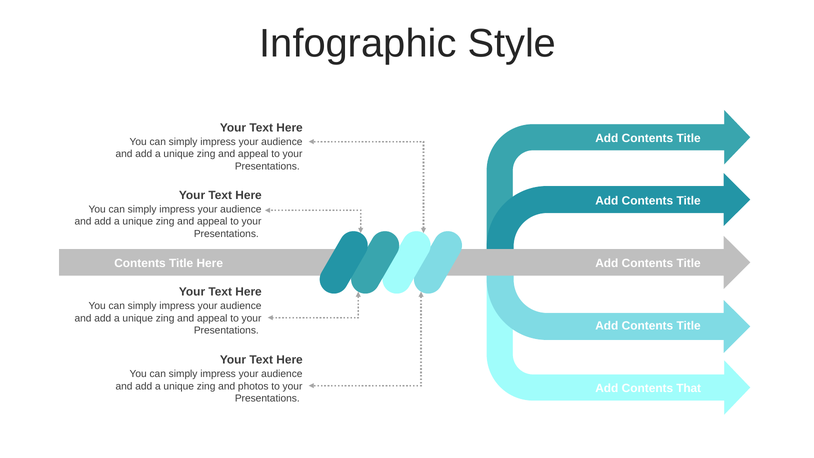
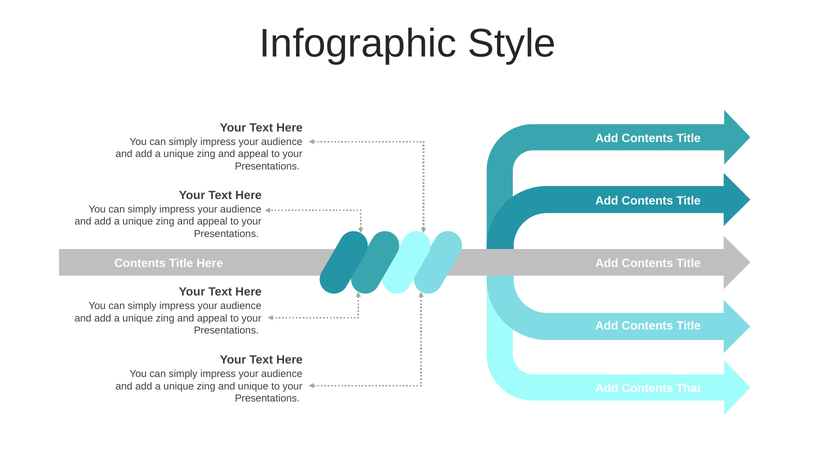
and photos: photos -> unique (253, 386)
